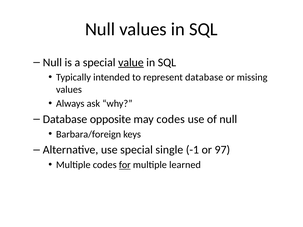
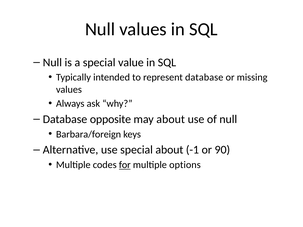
value underline: present -> none (131, 62)
may codes: codes -> about (171, 119)
special single: single -> about (169, 150)
97: 97 -> 90 (222, 150)
learned: learned -> options (185, 165)
